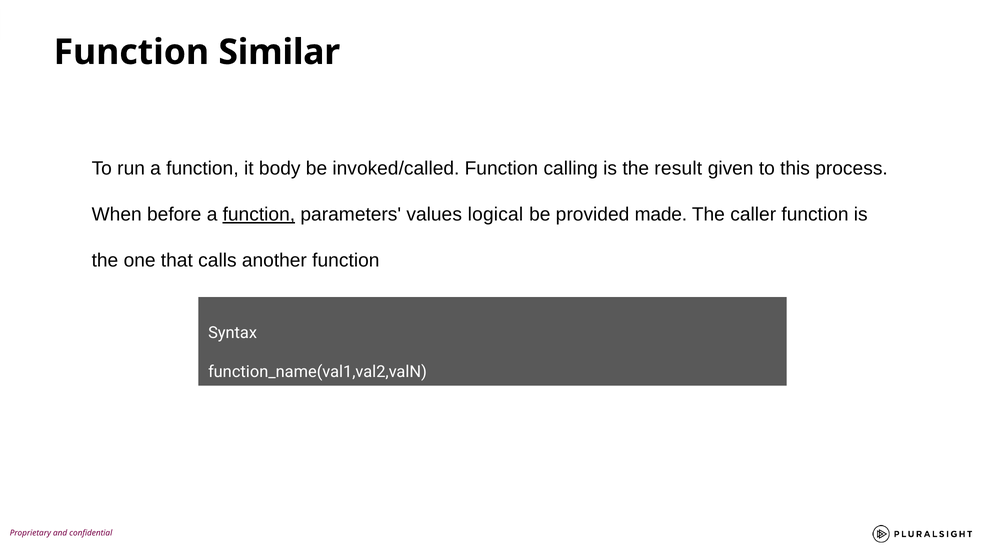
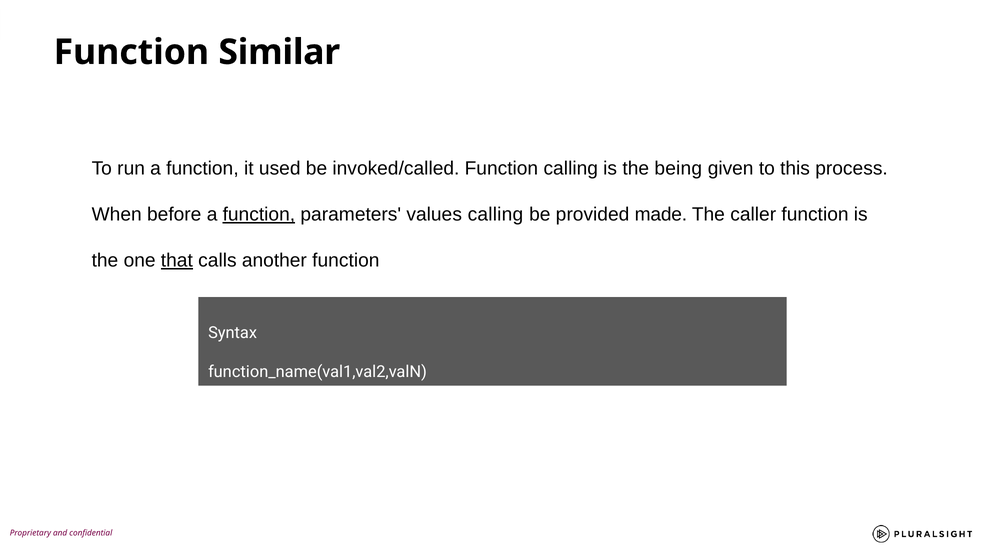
body: body -> used (280, 169)
result: result -> being (678, 169)
values logical: logical -> calling (495, 215)
that underline: none -> present (177, 261)
